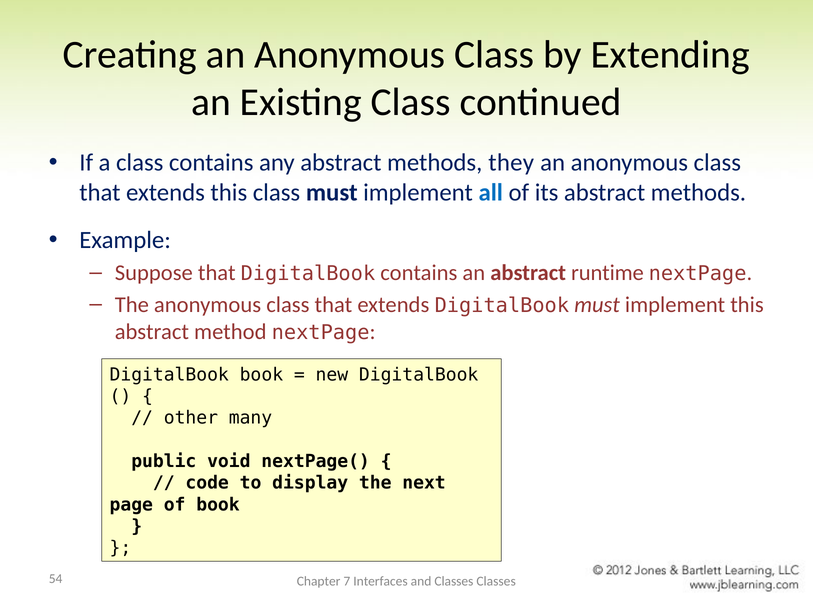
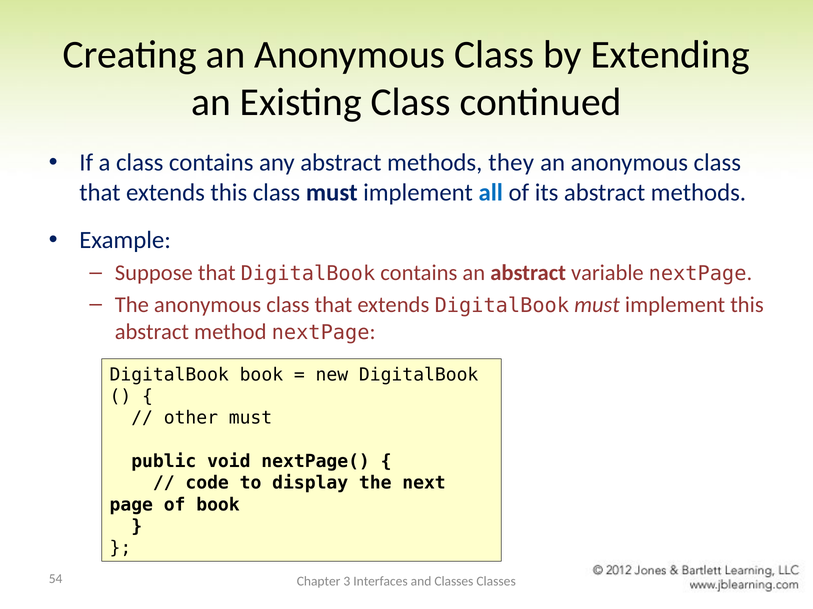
runtime: runtime -> variable (607, 273)
other many: many -> must (251, 418)
7: 7 -> 3 (347, 582)
